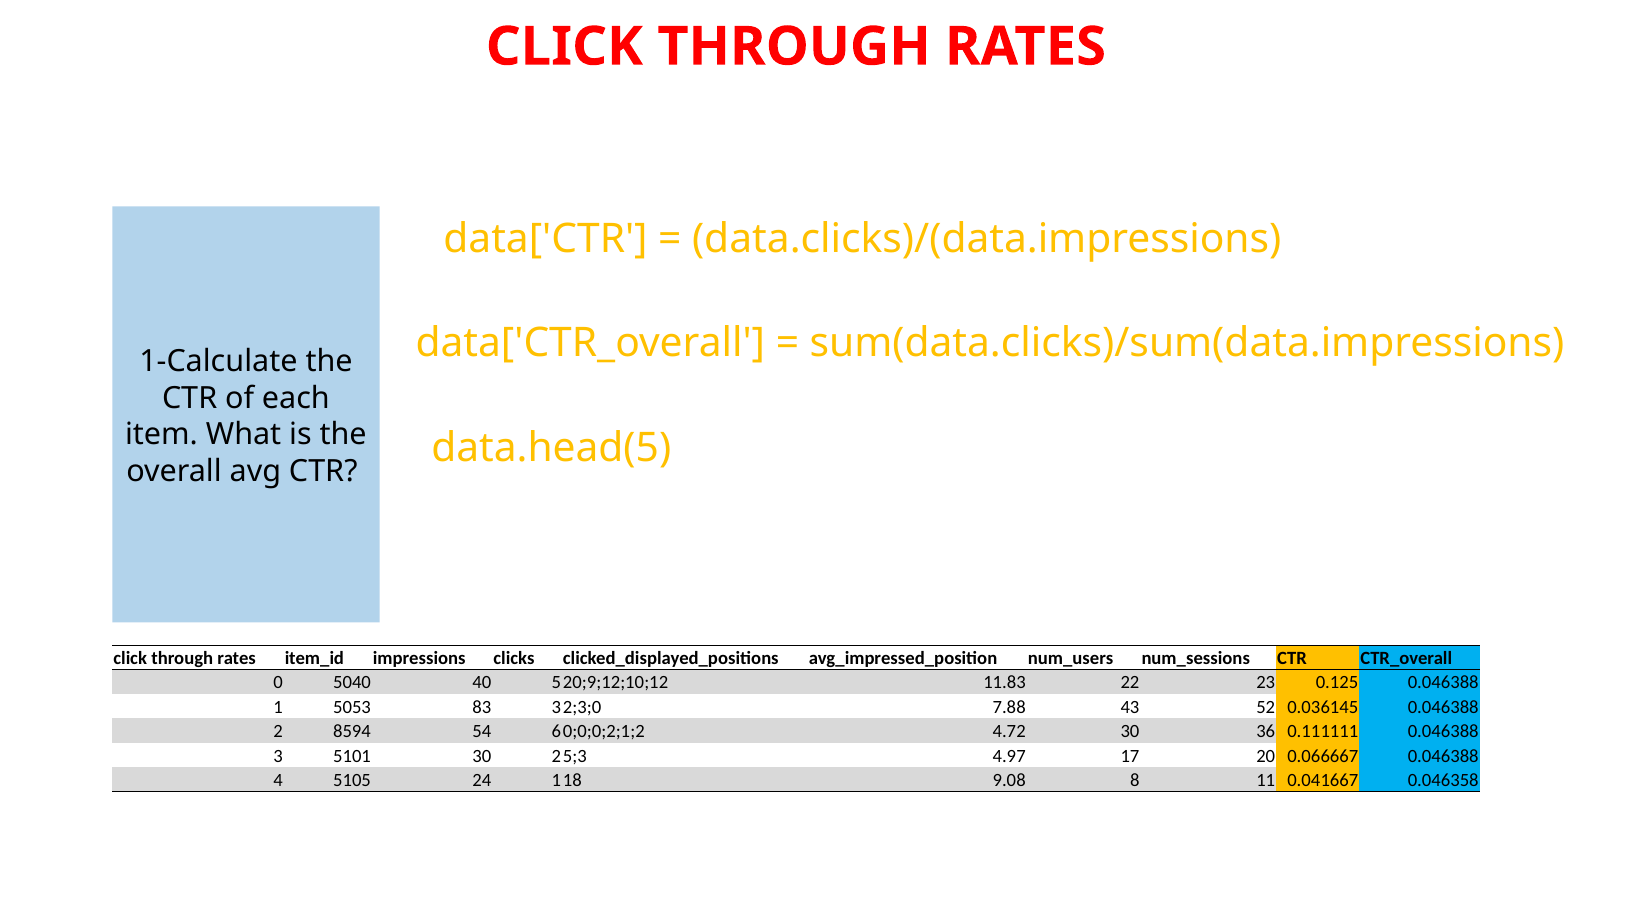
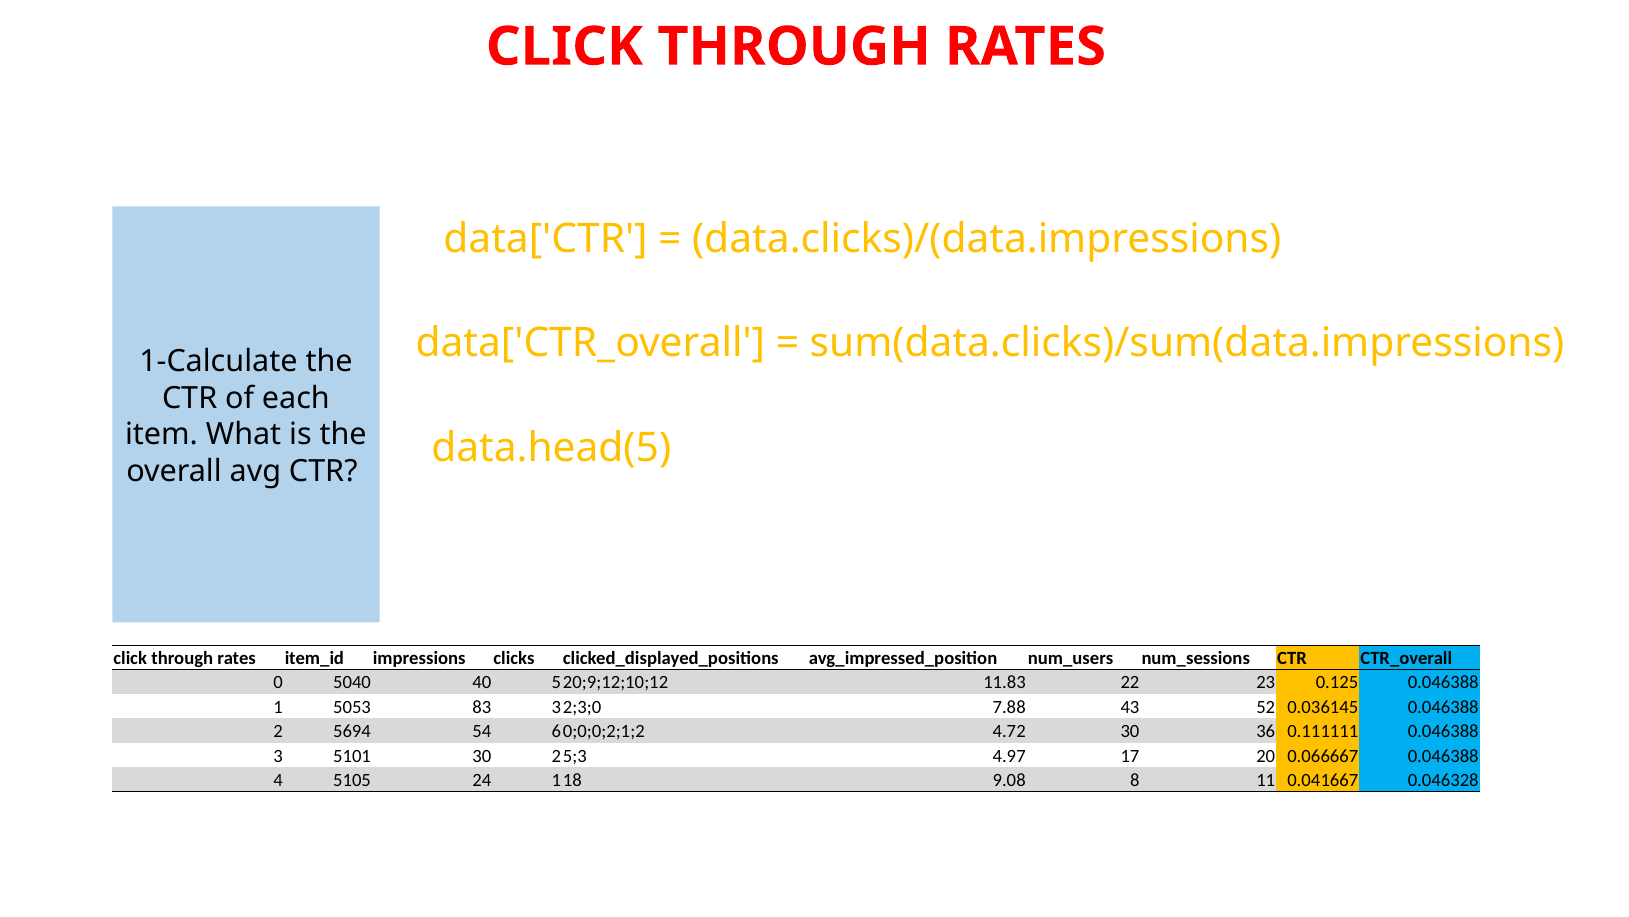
8594: 8594 -> 5694 (352, 731)
0.046358: 0.046358 -> 0.046328 (1443, 780)
